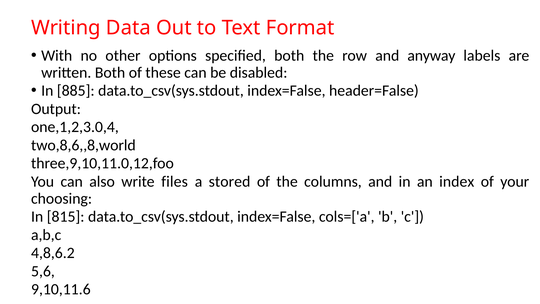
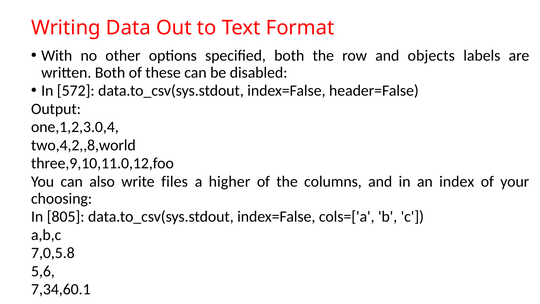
anyway: anyway -> objects (431, 55)
885: 885 -> 572 (76, 91)
two,8,6,,8,world: two,8,6,,8,world -> two,4,2,,8,world (83, 145)
stored: stored -> higher (230, 181)
815: 815 -> 805 (66, 216)
4,8,6.2: 4,8,6.2 -> 7,0,5.8 (53, 253)
9,10,11.6: 9,10,11.6 -> 7,34,60.1 (61, 289)
